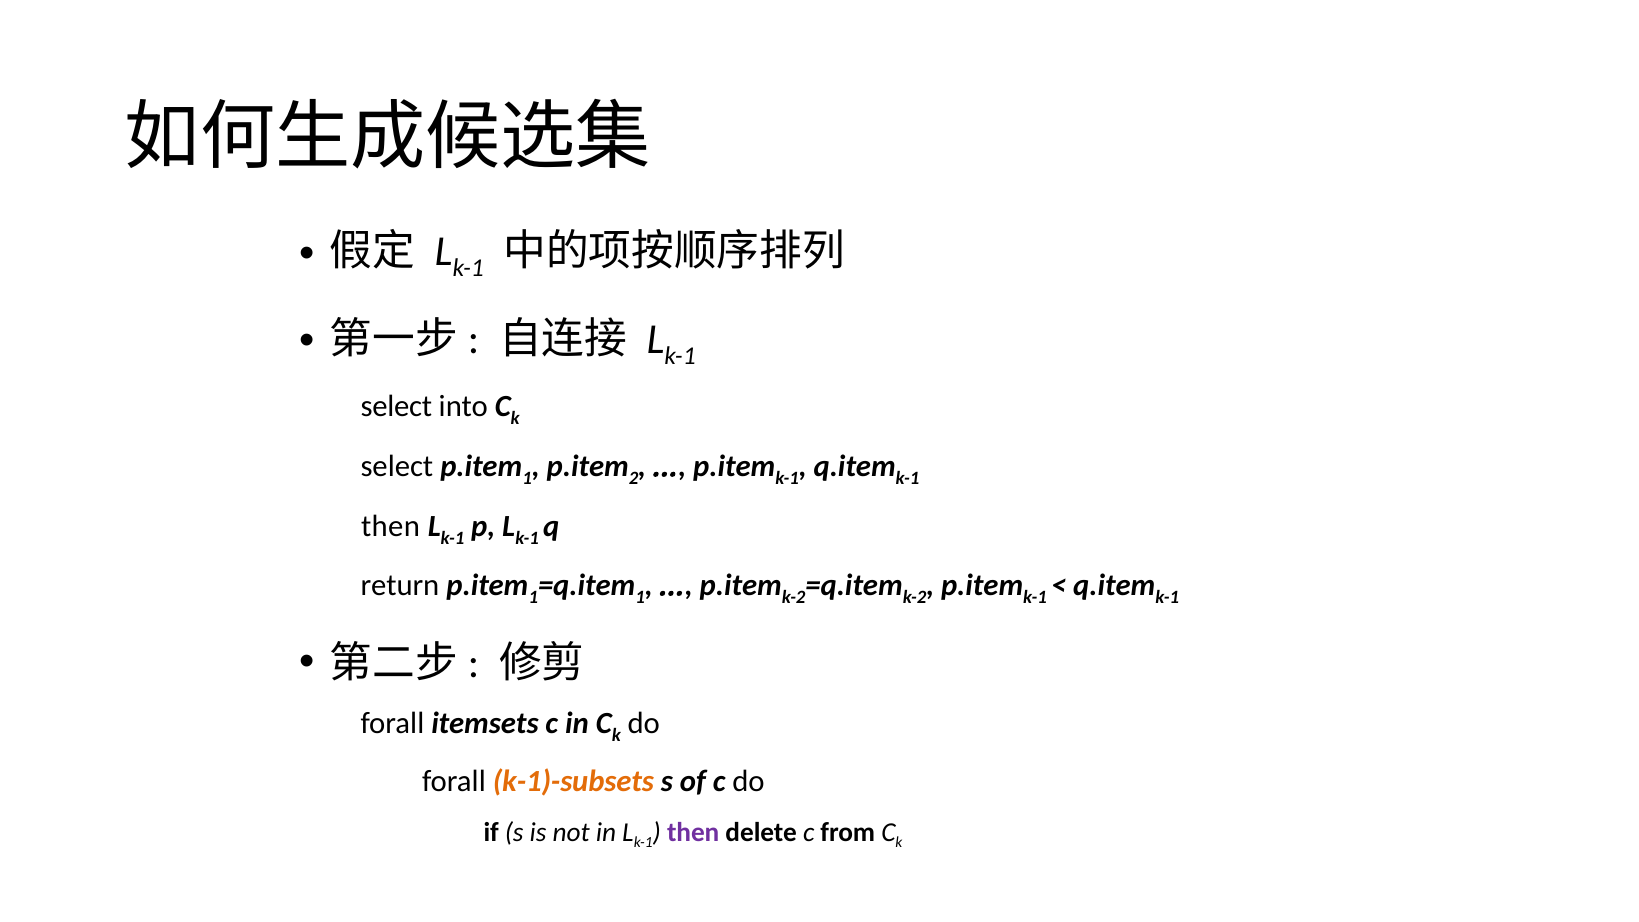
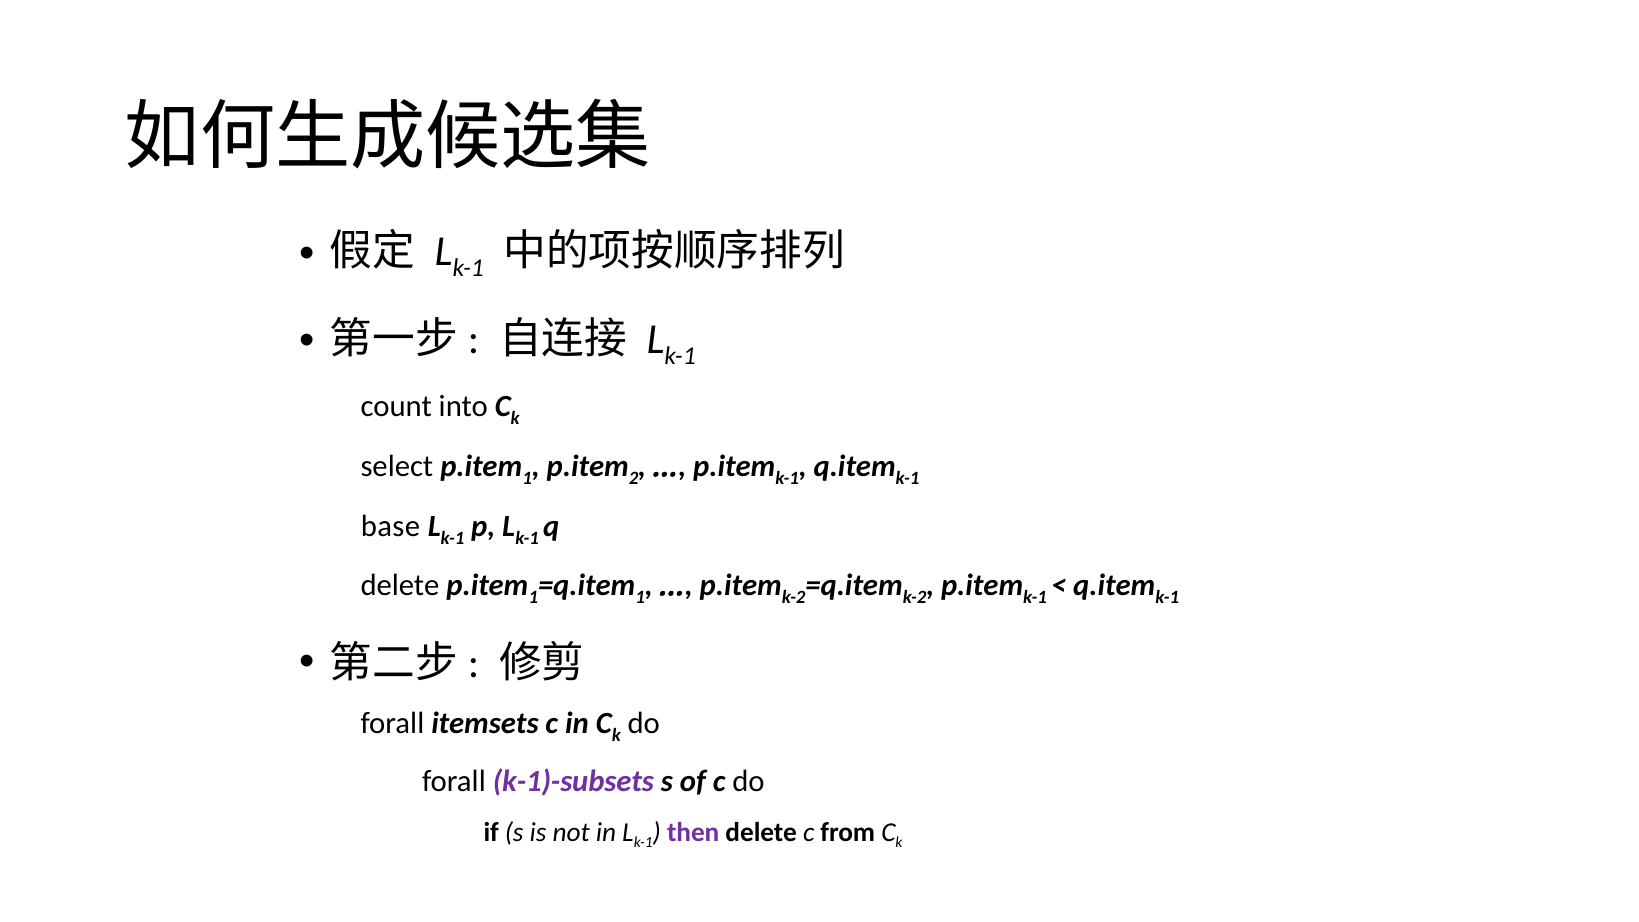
select: select -> count (396, 407)
then: then -> base (391, 526)
return: return -> delete (400, 585)
k-1)-subsets colour: orange -> purple (573, 782)
